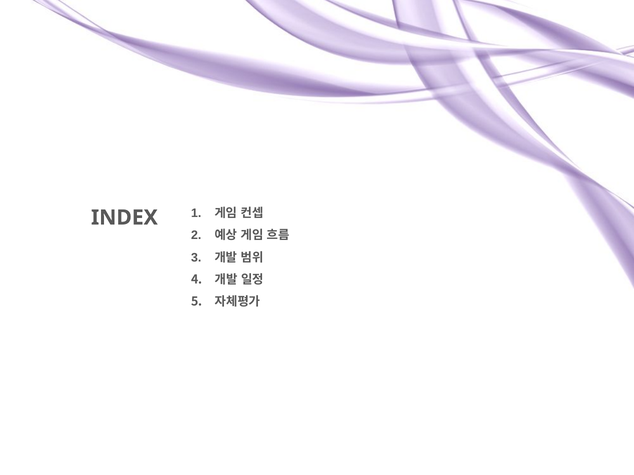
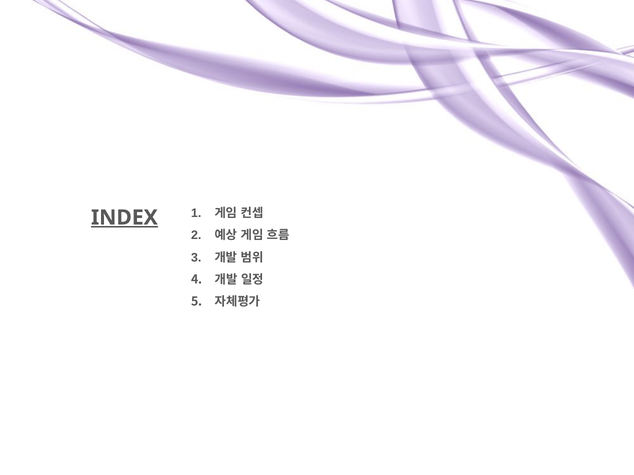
INDEX underline: none -> present (124, 218)
